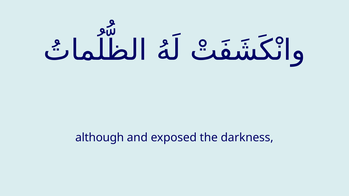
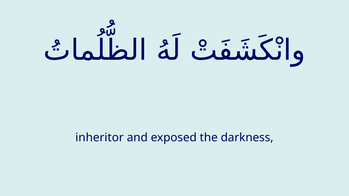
although: although -> inheritor (100, 138)
